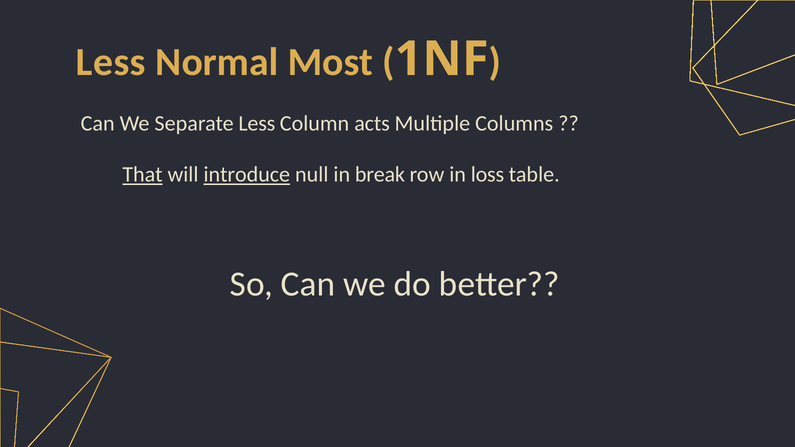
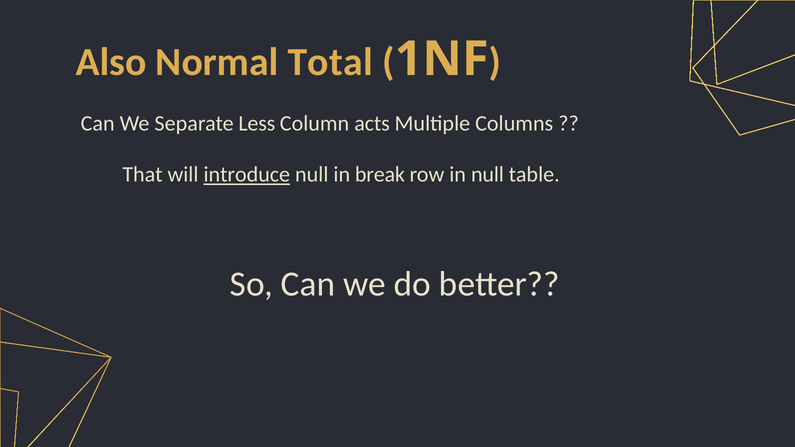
Less: Less -> Also (111, 62)
Most: Most -> Total (330, 62)
That underline: present -> none (142, 175)
in loss: loss -> null (487, 175)
